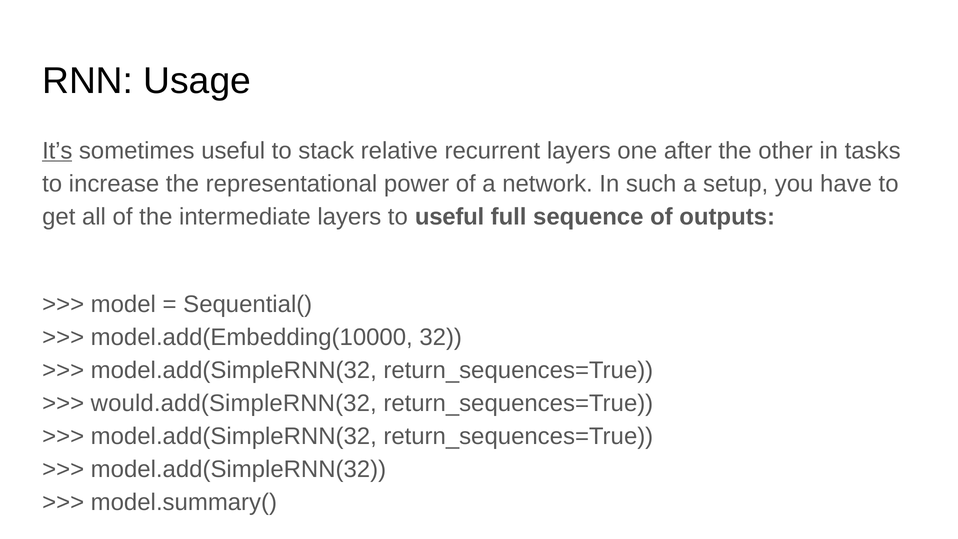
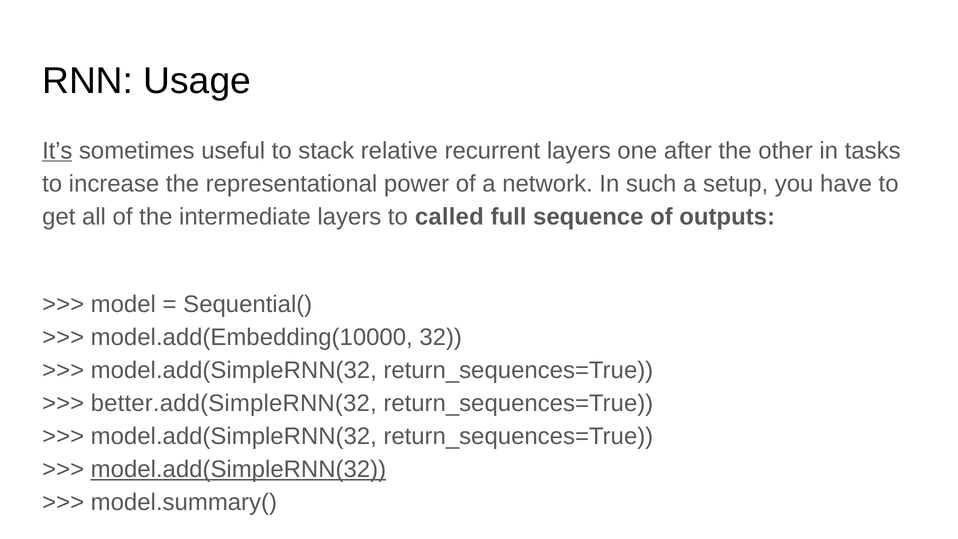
to useful: useful -> called (449, 217)
would.add(SimpleRNN(32: would.add(SimpleRNN(32 -> better.add(SimpleRNN(32 (234, 403)
model.add(SimpleRNN(32 underline: none -> present (238, 469)
